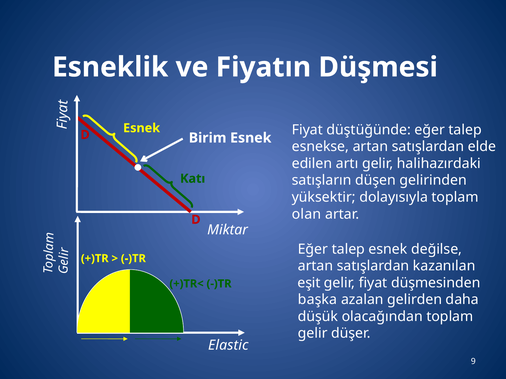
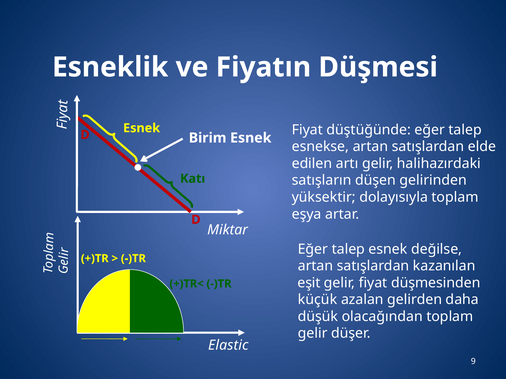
olan: olan -> eşya (307, 214)
başka: başka -> küçük (318, 300)
